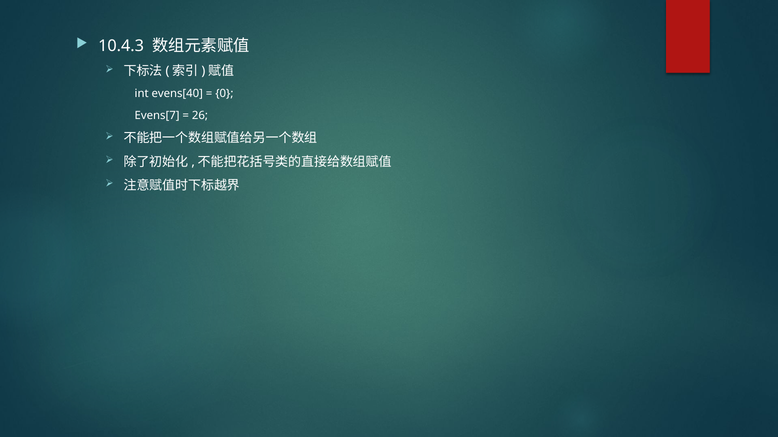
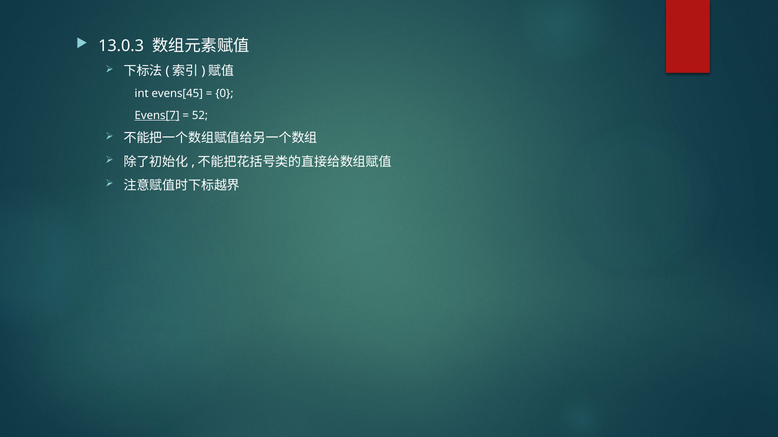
10.4.3: 10.4.3 -> 13.0.3 (121, 46)
evens[40: evens[40 -> evens[45 (177, 94)
Evens[7 underline: none -> present (157, 116)
26: 26 -> 52 (200, 116)
